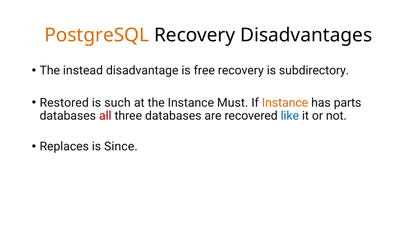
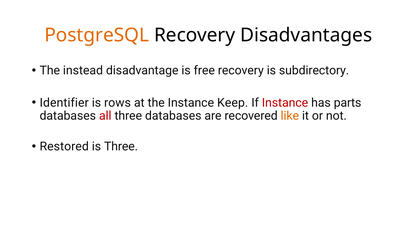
Restored: Restored -> Identifier (64, 103)
such: such -> rows (117, 103)
Must: Must -> Keep (233, 103)
Instance colour: orange -> red (285, 103)
like colour: blue -> orange (290, 116)
Replaces: Replaces -> Restored (64, 146)
is Since: Since -> Three (121, 146)
